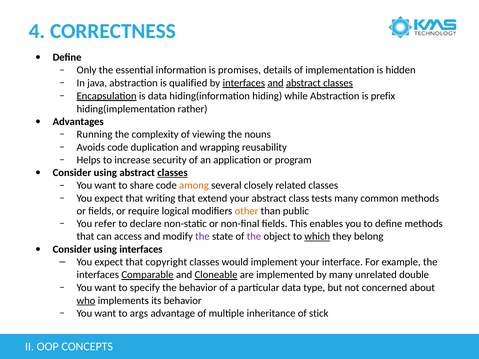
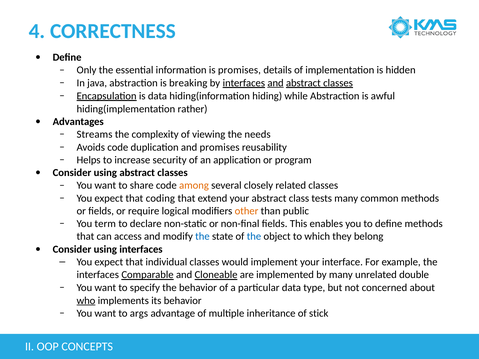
qualified: qualified -> breaking (188, 83)
prefix: prefix -> awful (383, 96)
Running: Running -> Streams (95, 135)
nouns: nouns -> needs (258, 135)
and wrapping: wrapping -> promises (220, 147)
classes underline: present -> none (172, 173)
writing: writing -> coding (160, 198)
refer: refer -> term (105, 224)
the colour: purple -> blue (202, 237)
the colour: purple -> blue (254, 237)
which underline: present -> none (317, 237)
copyright: copyright -> individual (166, 262)
